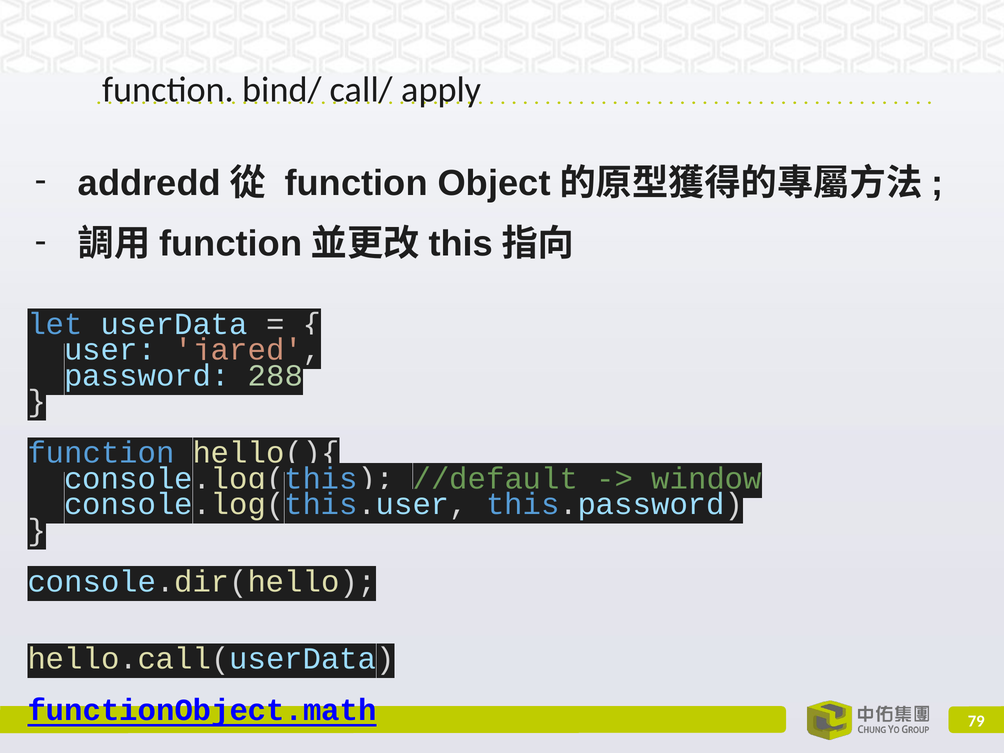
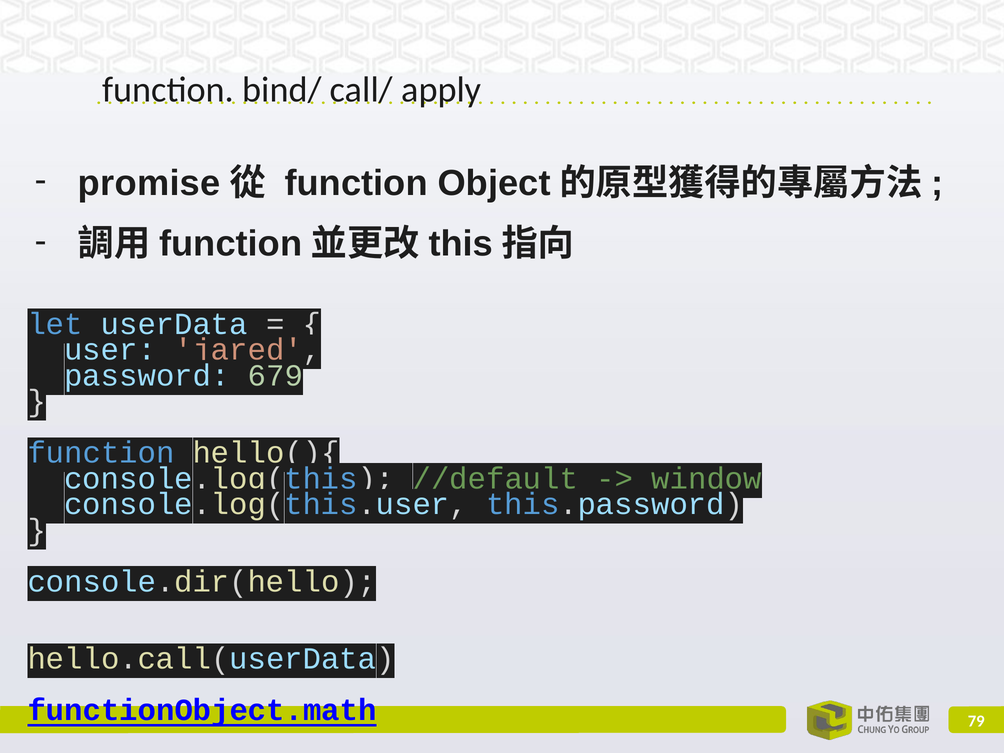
addredd: addredd -> promise (149, 183)
288: 288 -> 679 (275, 375)
